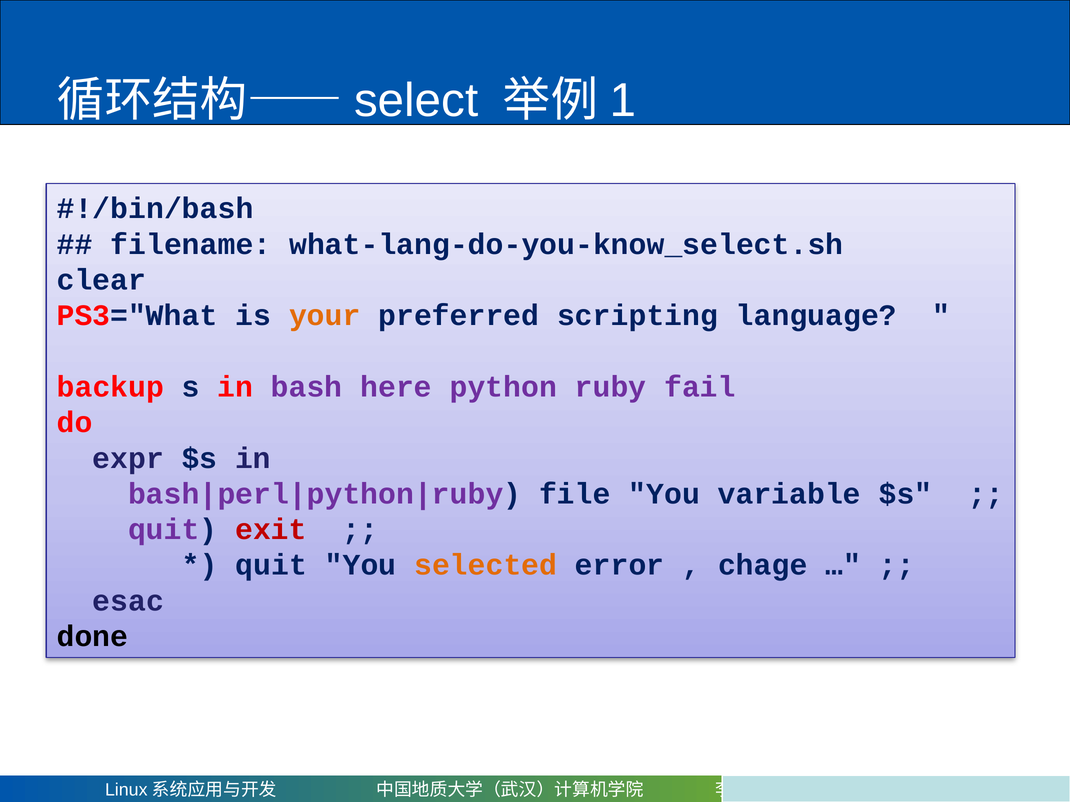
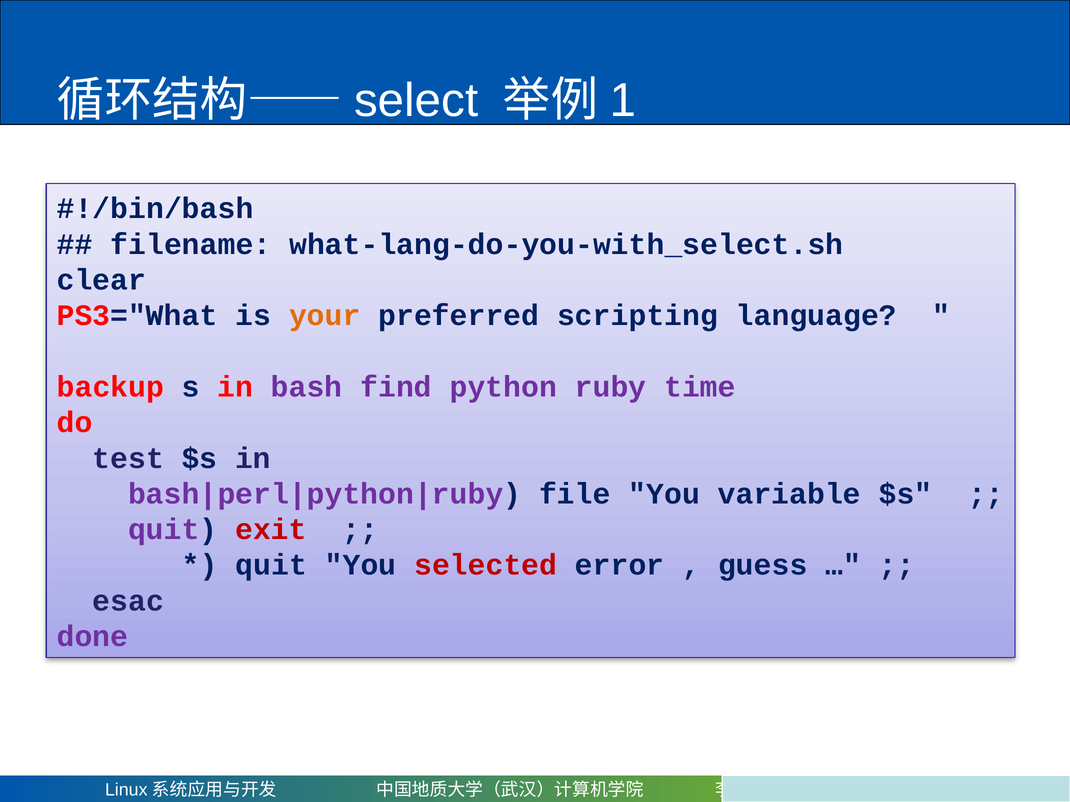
what-lang-do-you-know_select.sh: what-lang-do-you-know_select.sh -> what-lang-do-you-with_select.sh (566, 244)
here: here -> find (396, 387)
fail: fail -> time (700, 387)
expr: expr -> test (128, 459)
selected colour: orange -> red (486, 566)
chage: chage -> guess (763, 566)
done colour: black -> purple (92, 637)
